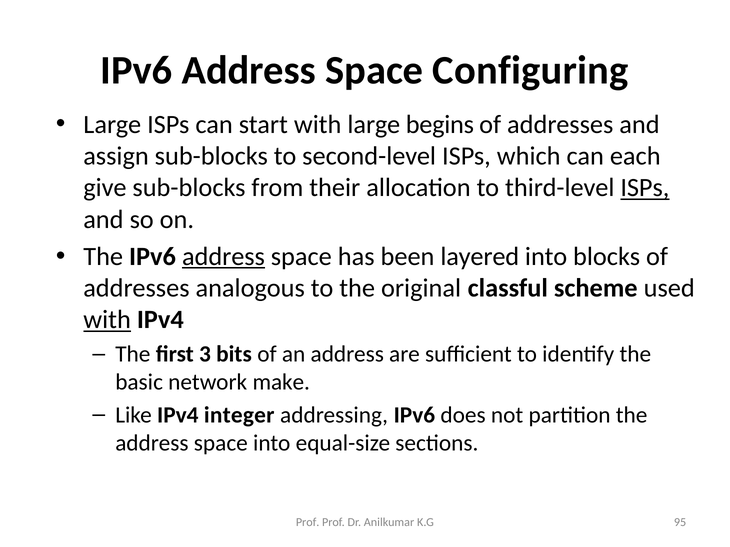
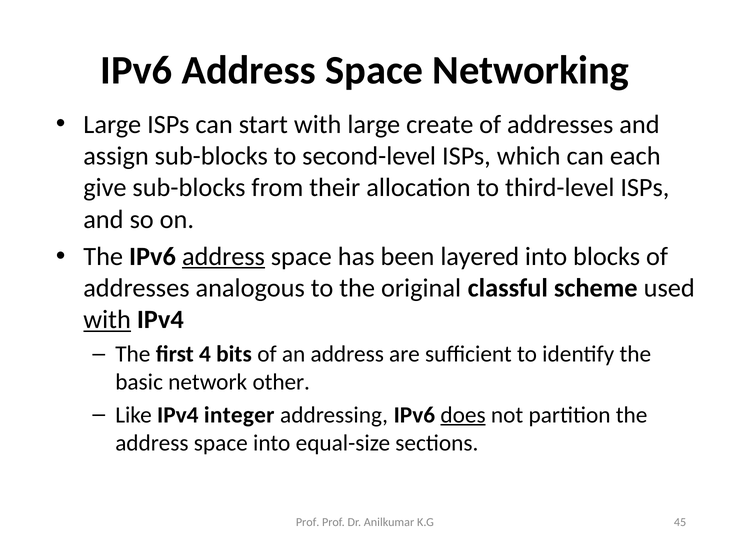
Configuring: Configuring -> Networking (531, 70)
begins: begins -> create (440, 125)
ISPs underline: present -> none (645, 188)
3: 3 -> 4 (205, 355)
make: make -> other (281, 382)
does underline: none -> present (463, 415)
95: 95 -> 45 (680, 523)
